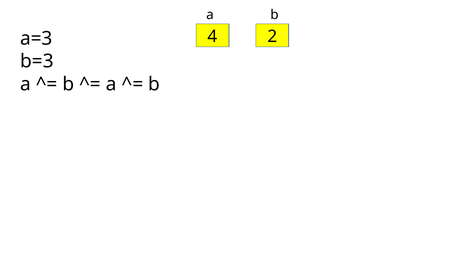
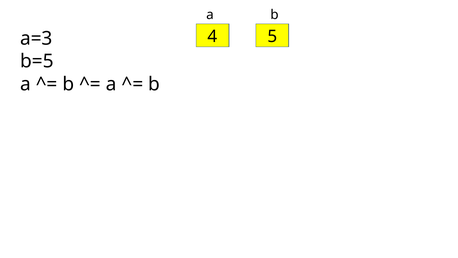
2: 2 -> 5 (272, 37)
b=3: b=3 -> b=5 (37, 61)
